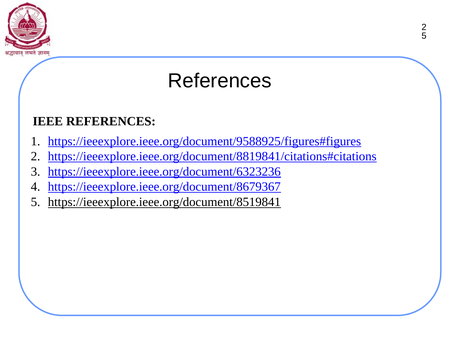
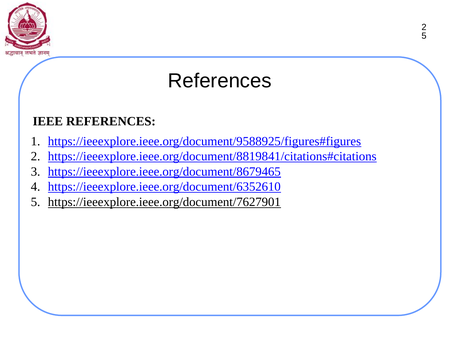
https://ieeexplore.ieee.org/document/6323236: https://ieeexplore.ieee.org/document/6323236 -> https://ieeexplore.ieee.org/document/8679465 (164, 172)
https://ieeexplore.ieee.org/document/8679367: https://ieeexplore.ieee.org/document/8679367 -> https://ieeexplore.ieee.org/document/6352610 (164, 187)
https://ieeexplore.ieee.org/document/8519841: https://ieeexplore.ieee.org/document/8519841 -> https://ieeexplore.ieee.org/document/7627901 (164, 202)
